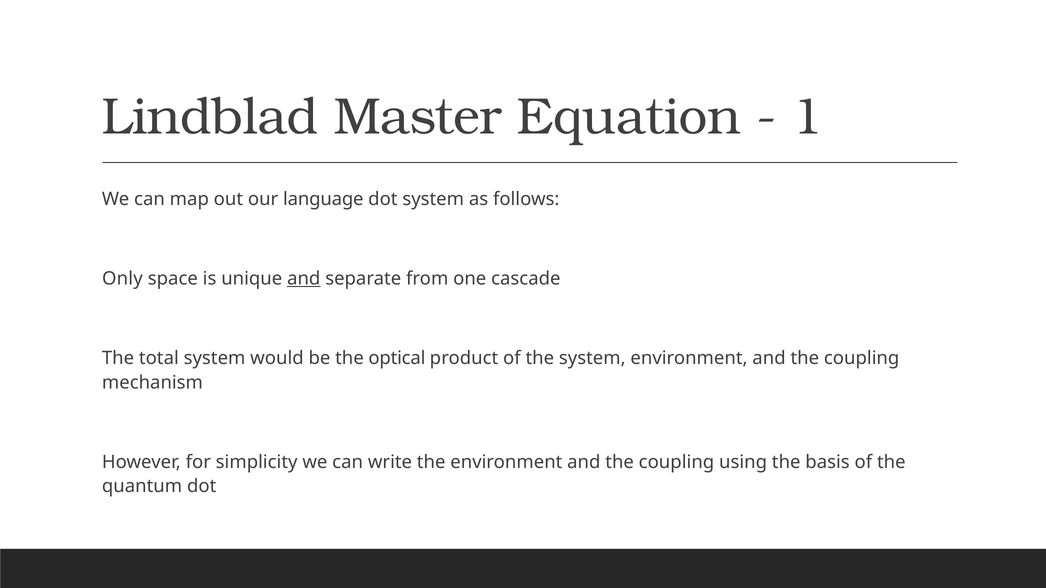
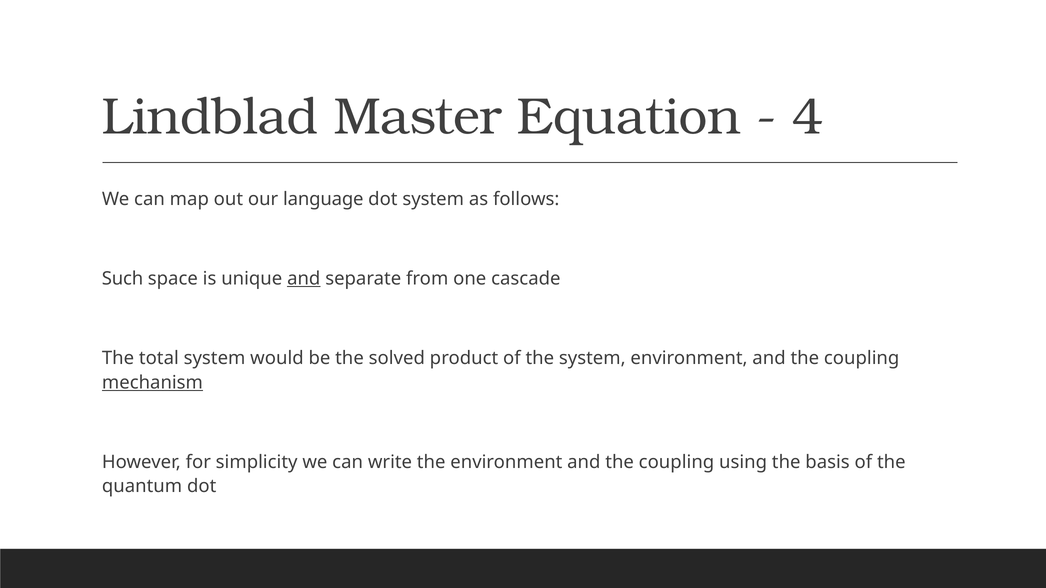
1: 1 -> 4 (808, 117)
Only: Only -> Such (123, 279)
optical: optical -> solved (397, 358)
mechanism underline: none -> present (152, 383)
